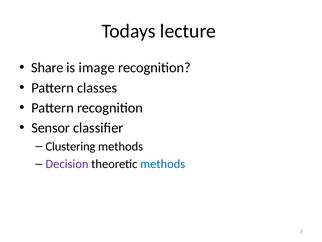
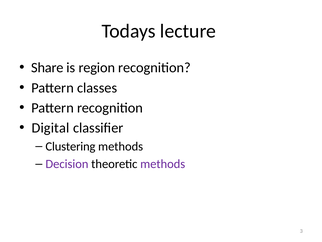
image: image -> region (97, 68)
Sensor: Sensor -> Digital (51, 128)
methods colour: blue -> purple (163, 164)
